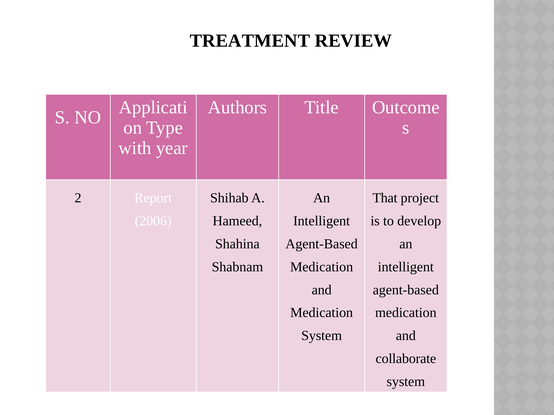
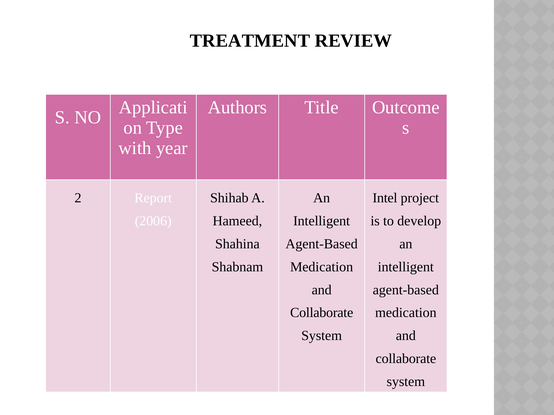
That: That -> Intel (385, 198)
Medication: Medication -> Collaborate (322, 313)
